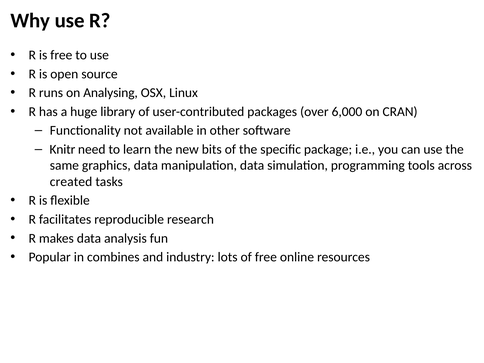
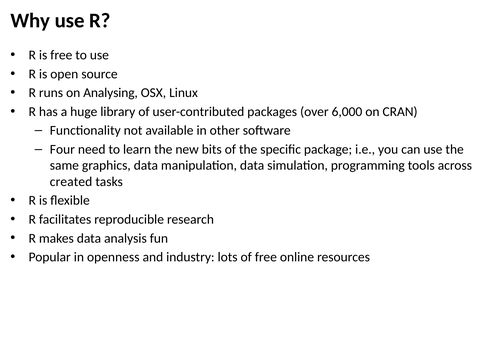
Knitr: Knitr -> Four (62, 149)
combines: combines -> openness (113, 257)
